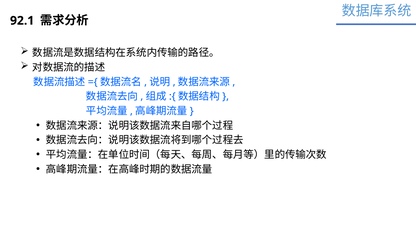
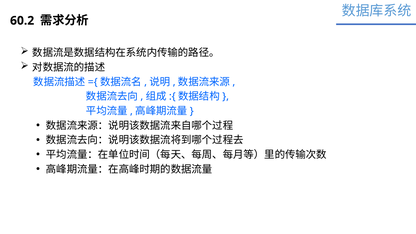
92.1: 92.1 -> 60.2 (22, 21)
